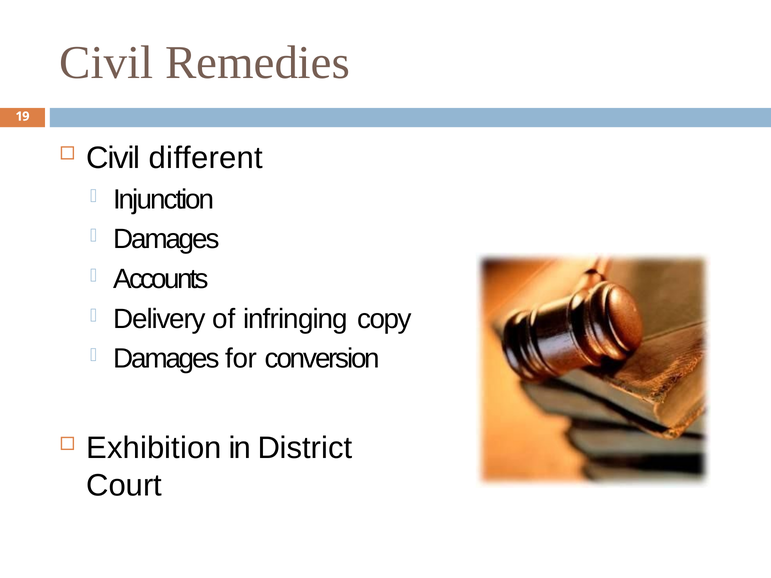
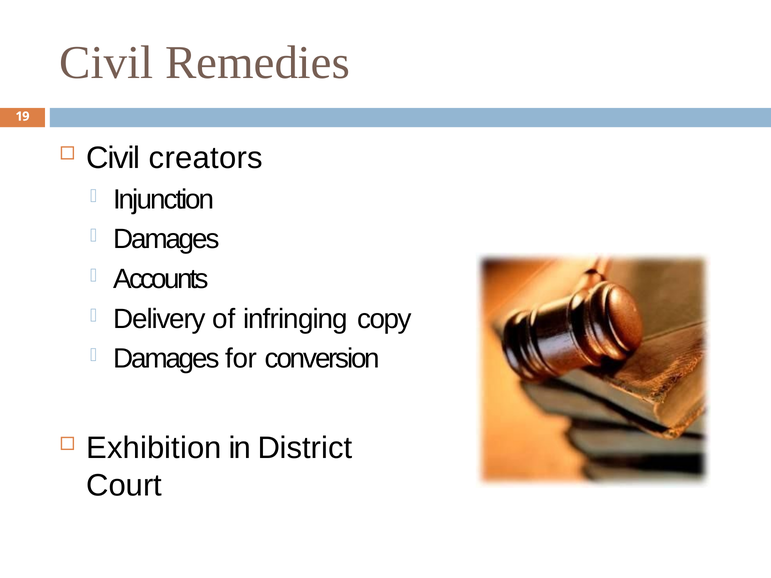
different: different -> creators (206, 158)
